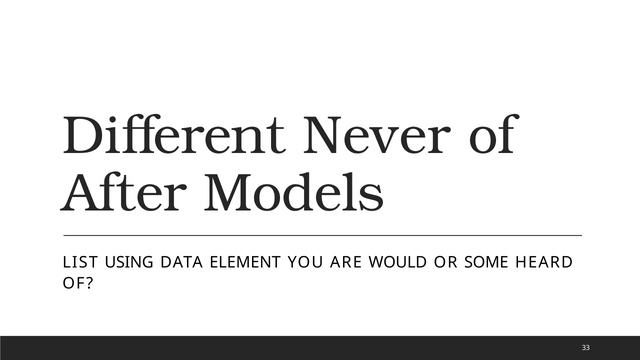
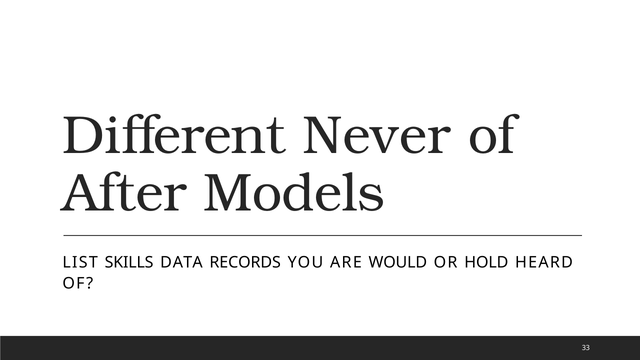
USING: USING -> SKILLS (129, 262)
ELEMENT: ELEMENT -> RECORDS (245, 262)
SOME: SOME -> HOLD (486, 262)
